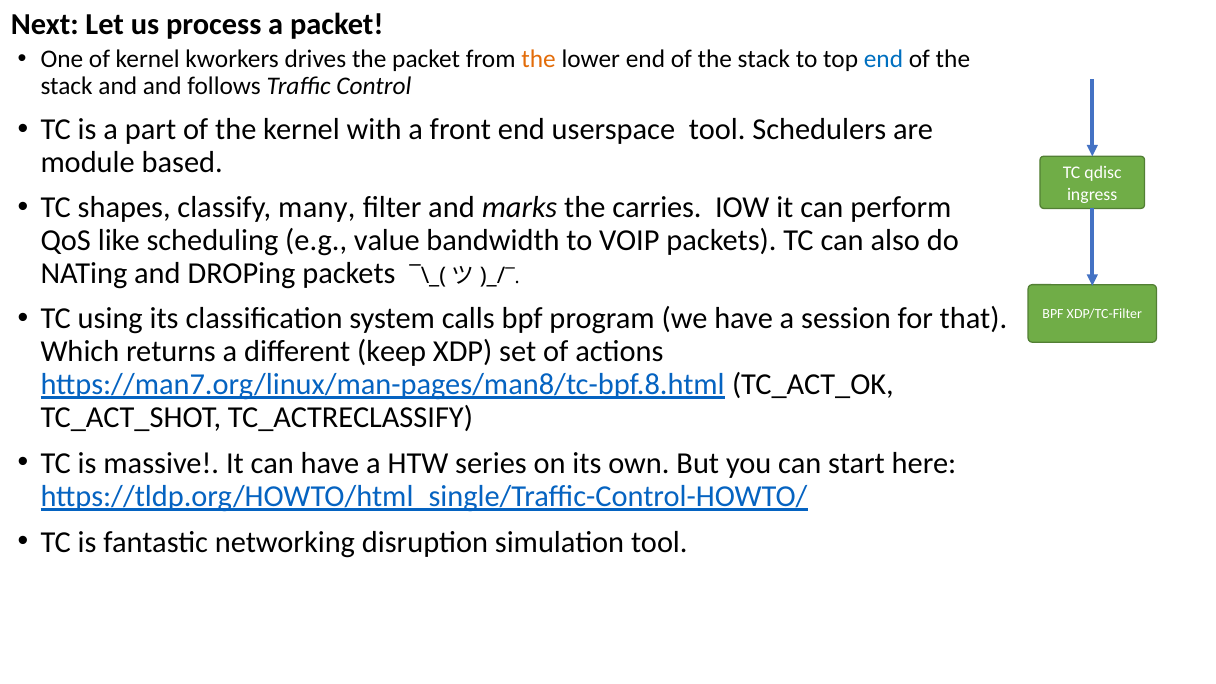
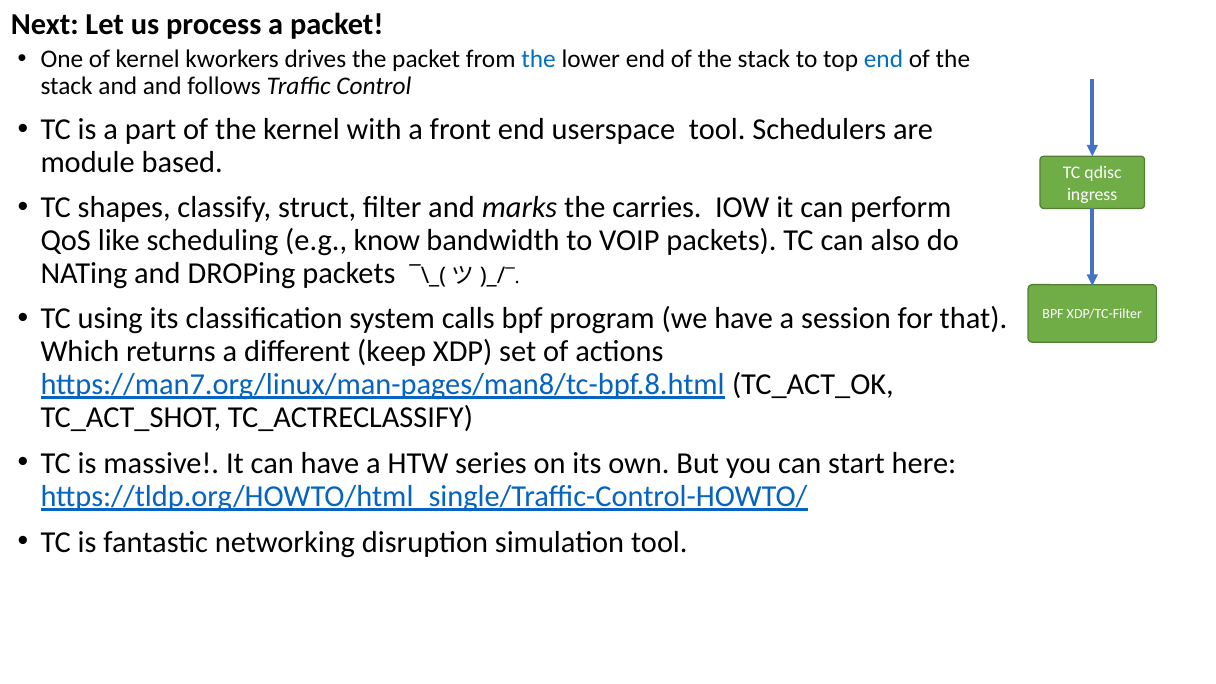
the colour: orange -> blue (539, 59)
many: many -> struct (317, 208)
value: value -> know (387, 240)
